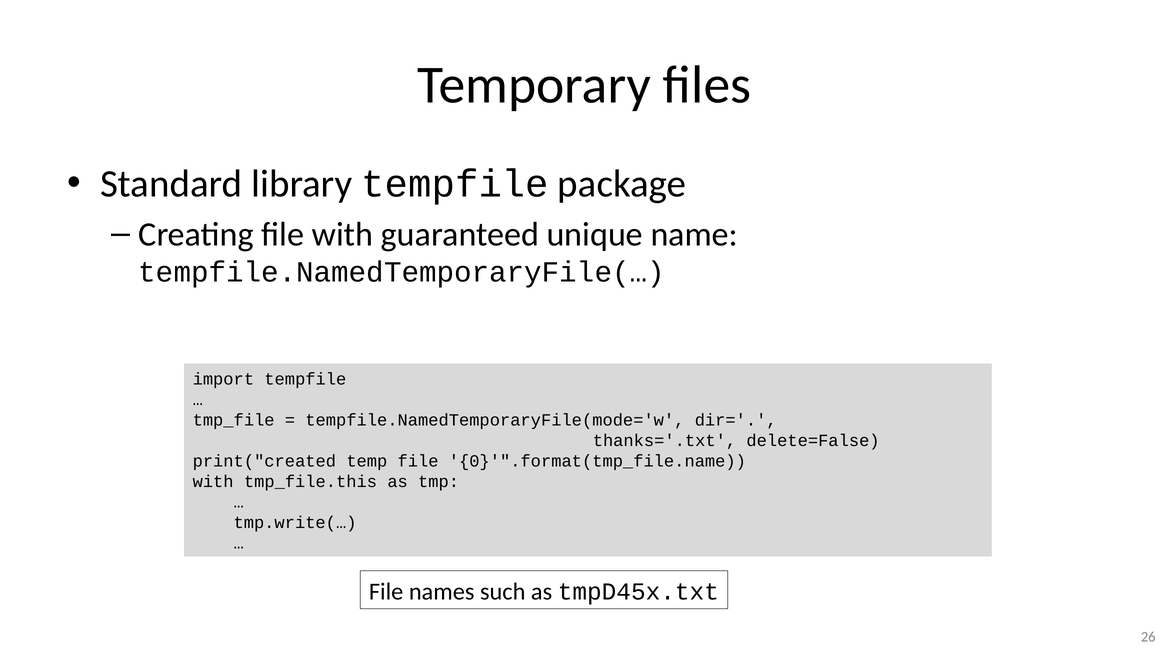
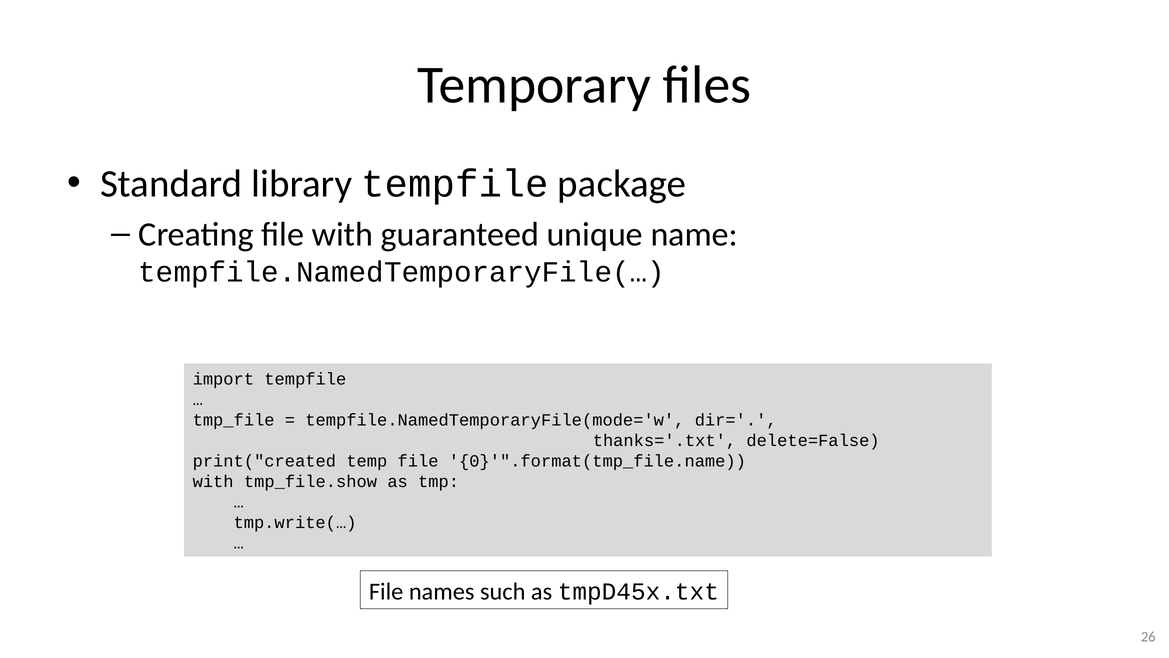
tmp_file.this: tmp_file.this -> tmp_file.show (310, 481)
